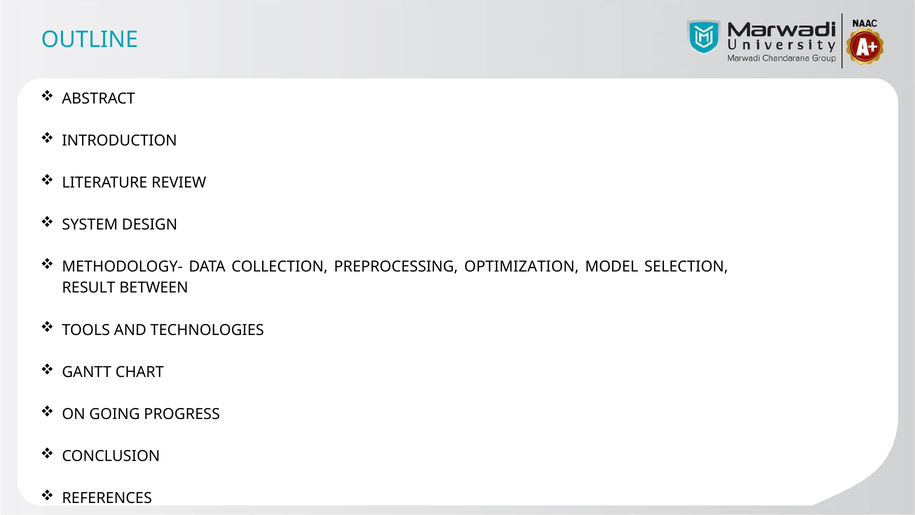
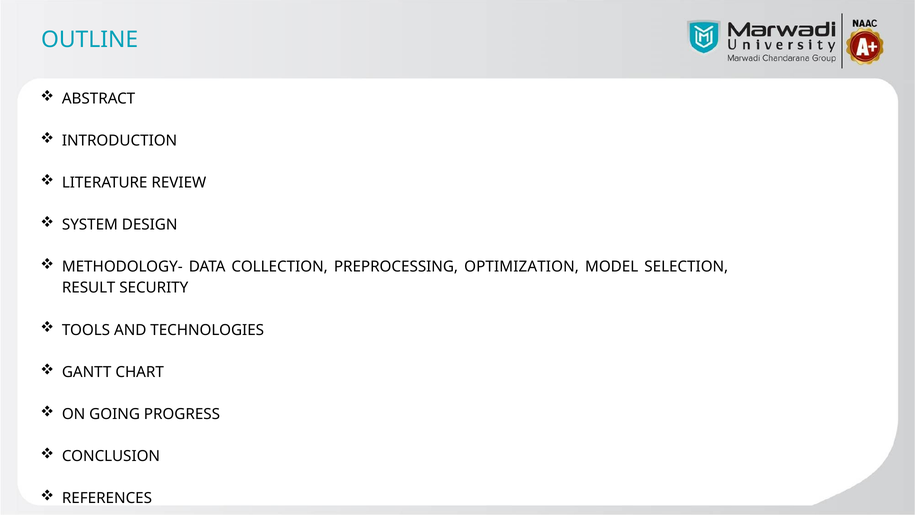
BETWEEN: BETWEEN -> SECURITY (154, 288)
